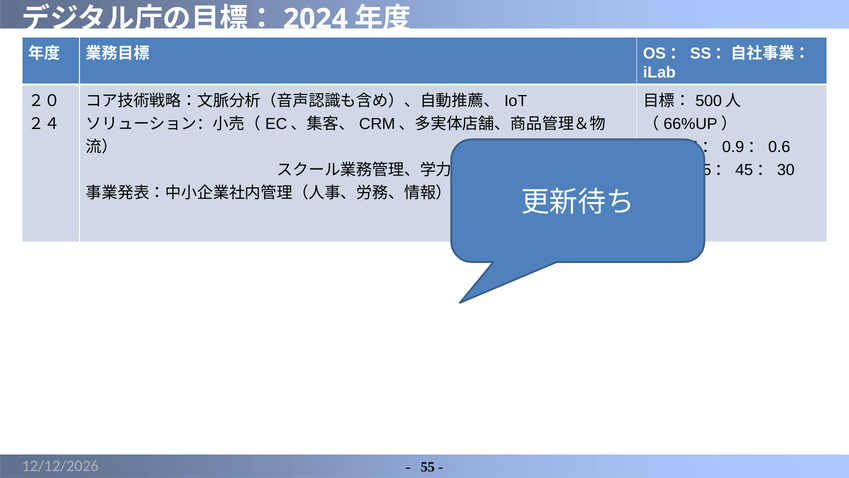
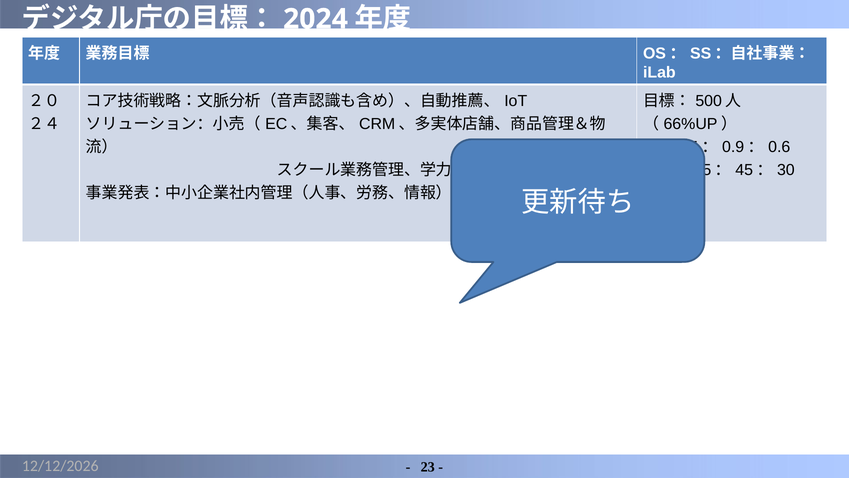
55: 55 -> 23 (428, 467)
